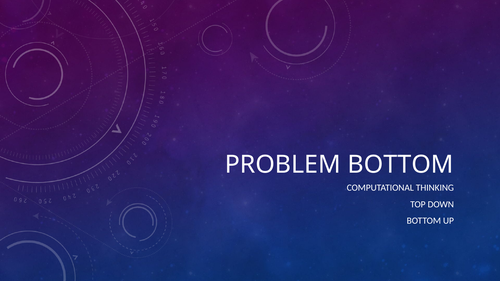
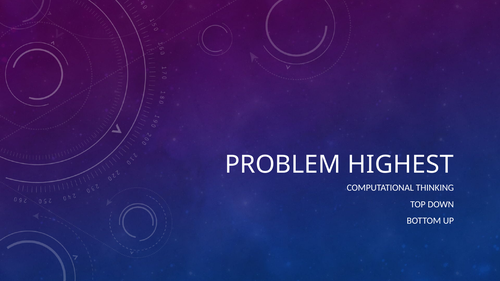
PROBLEM BOTTOM: BOTTOM -> HIGHEST (400, 165)
